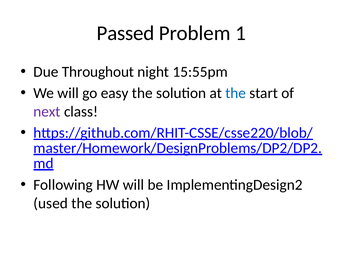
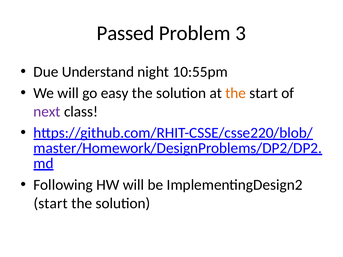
1: 1 -> 3 (241, 33)
Throughout: Throughout -> Understand (98, 72)
15:55pm: 15:55pm -> 10:55pm (200, 72)
the colour: blue -> orange (236, 93)
used: used -> start (51, 203)
